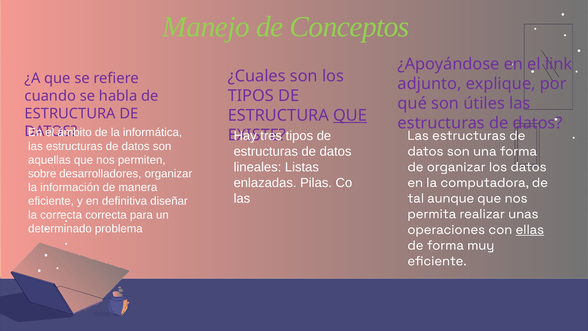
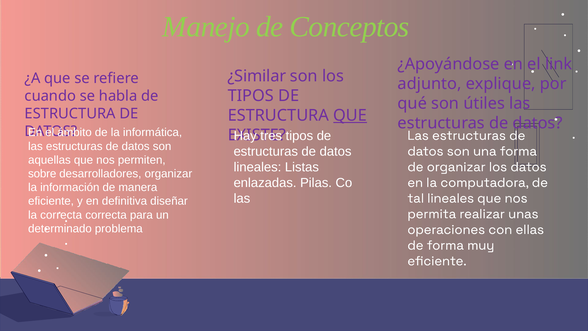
¿Cuales: ¿Cuales -> ¿Similar (257, 76)
tal aunque: aunque -> lineales (451, 198)
ellas underline: present -> none (530, 229)
